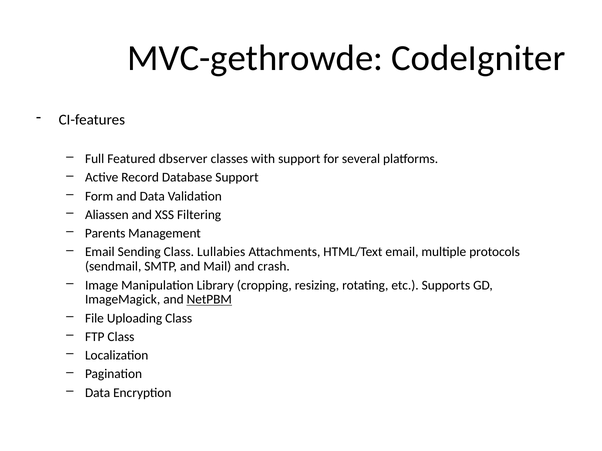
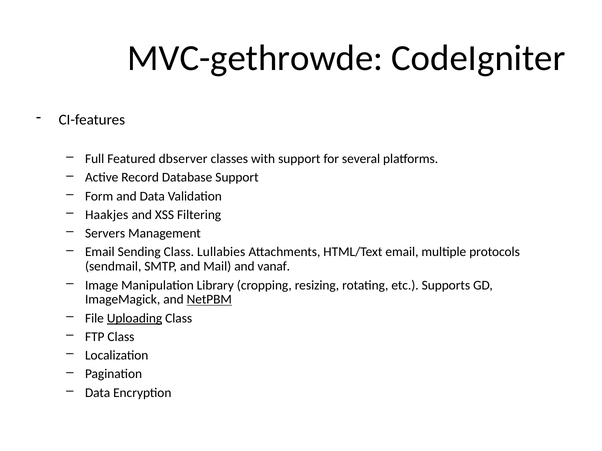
Aliassen: Aliassen -> Haakjes (107, 215)
Parents: Parents -> Servers (105, 234)
crash: crash -> vanaf (274, 267)
Uploading underline: none -> present (135, 319)
